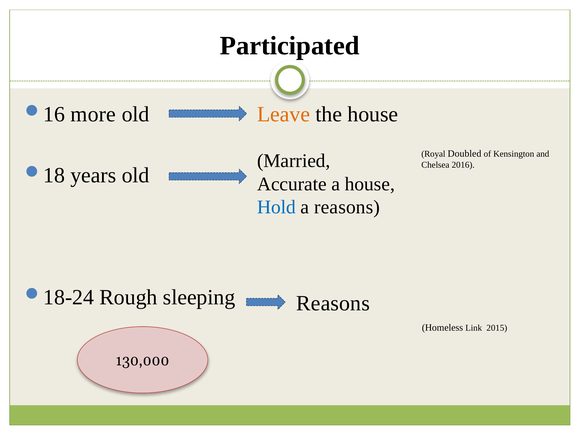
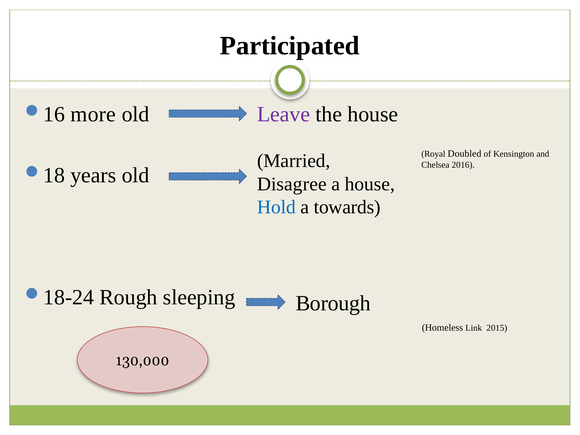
Leave colour: orange -> purple (284, 114)
Accurate: Accurate -> Disagree (292, 184)
a reasons: reasons -> towards (347, 207)
Reasons: Reasons -> Borough (333, 303)
